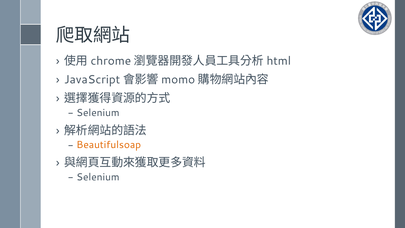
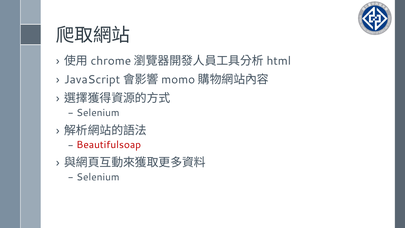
Beautifulsoap colour: orange -> red (109, 145)
